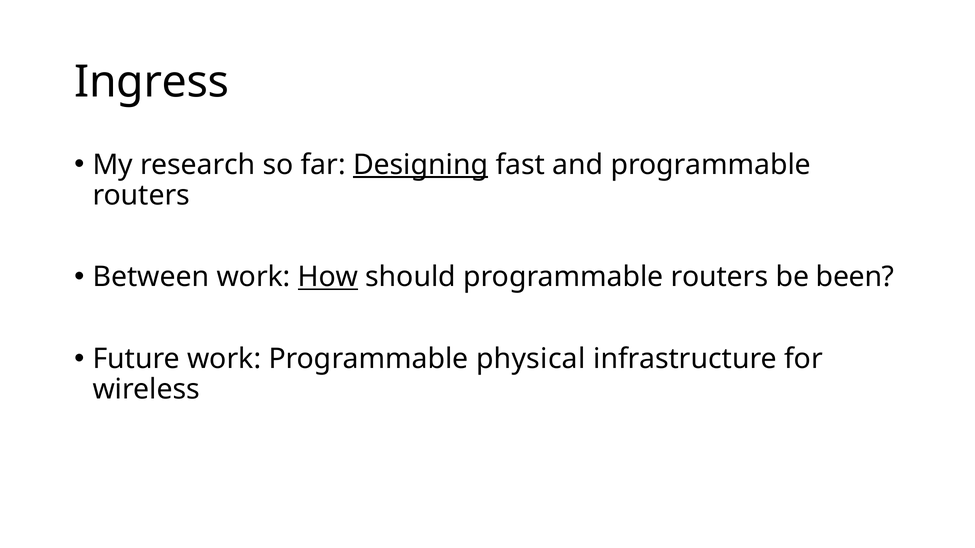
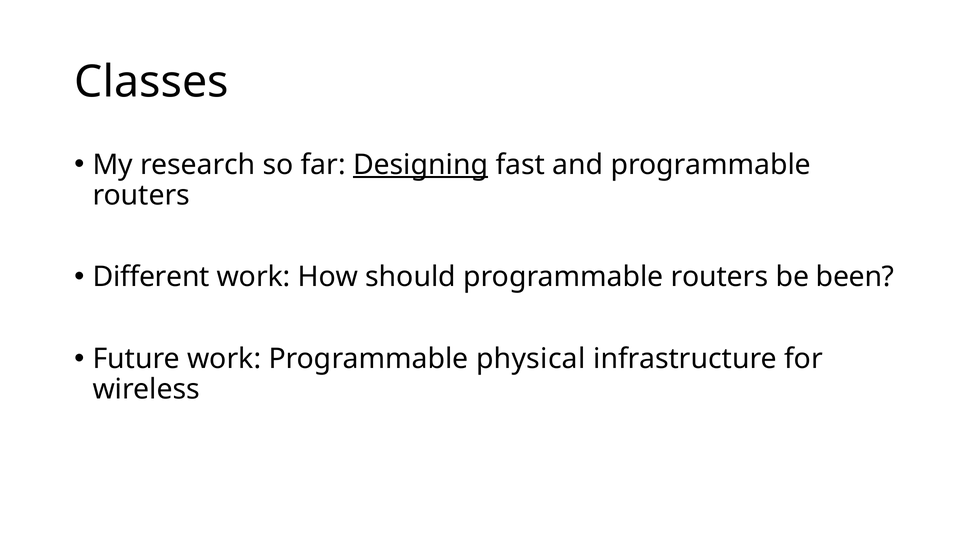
Ingress: Ingress -> Classes (152, 82)
Between: Between -> Different (151, 277)
How underline: present -> none (328, 277)
